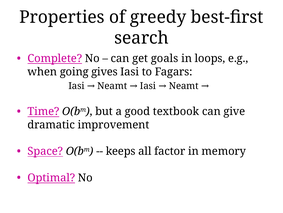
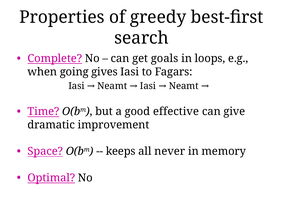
textbook: textbook -> effective (176, 111)
factor: factor -> never (170, 151)
